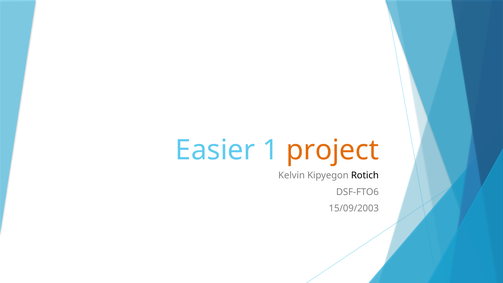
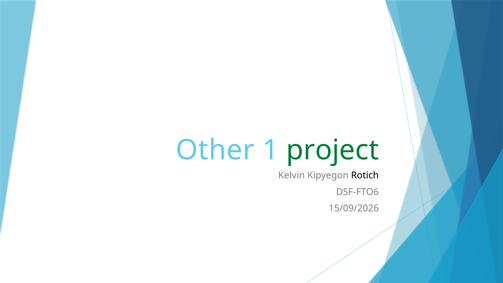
Easier: Easier -> Other (215, 150)
project colour: orange -> green (332, 150)
15/09/2003: 15/09/2003 -> 15/09/2026 (354, 208)
